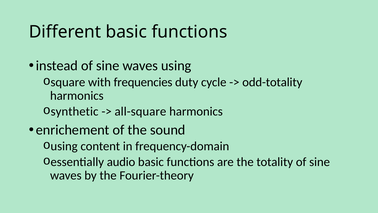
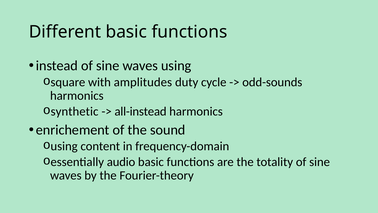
frequencies: frequencies -> amplitudes (143, 82)
odd-totality: odd-totality -> odd-sounds (272, 82)
all-square: all-square -> all-instead (141, 111)
